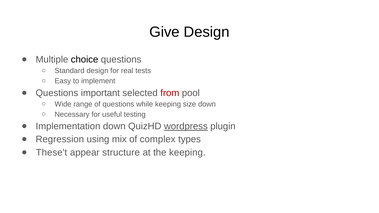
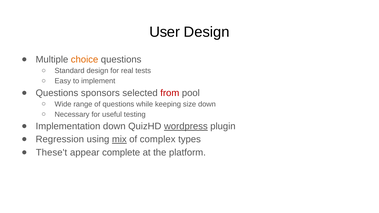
Give: Give -> User (165, 32)
choice colour: black -> orange (85, 60)
important: important -> sponsors (100, 93)
mix underline: none -> present (119, 139)
structure: structure -> complete (121, 153)
the keeping: keeping -> platform (187, 153)
